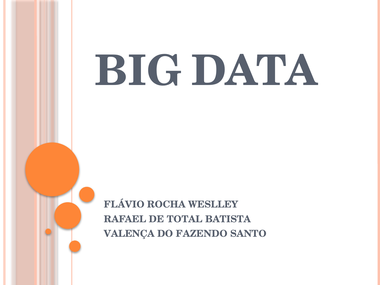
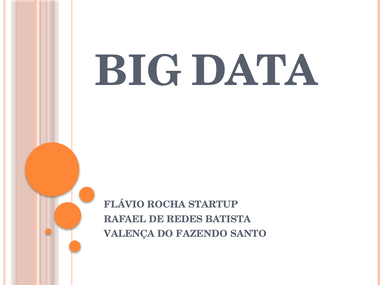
WESLLEY: WESLLEY -> STARTUP (213, 205)
TOTAL: TOTAL -> REDES (185, 219)
